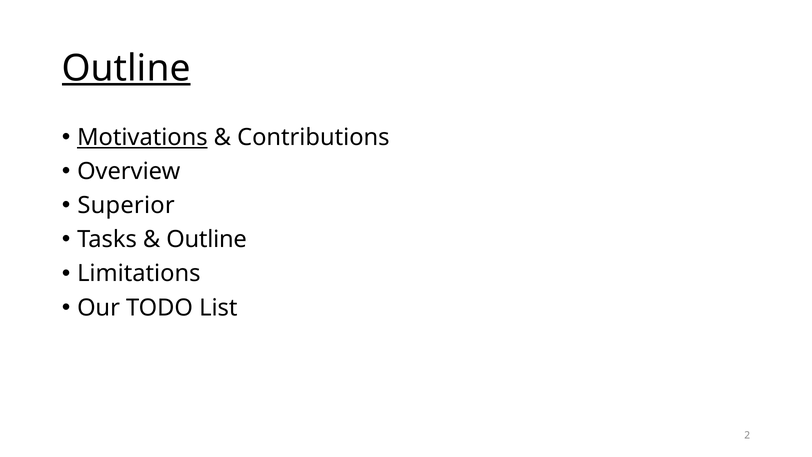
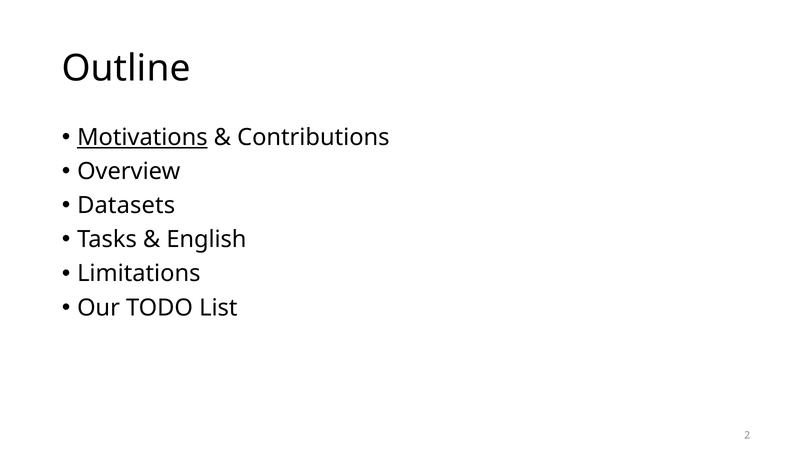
Outline underline: present -> none (126, 68)
Superior: Superior -> Datasets (126, 205)
Outline: Outline -> English (206, 239)
